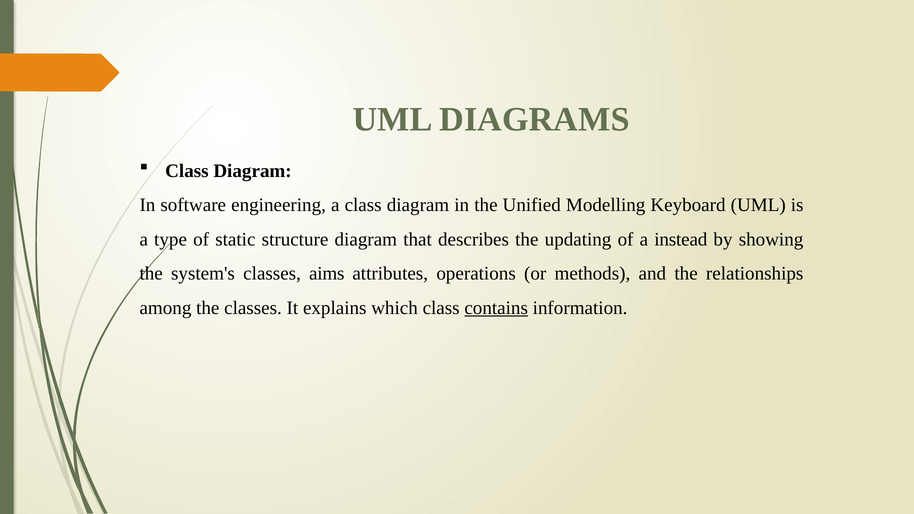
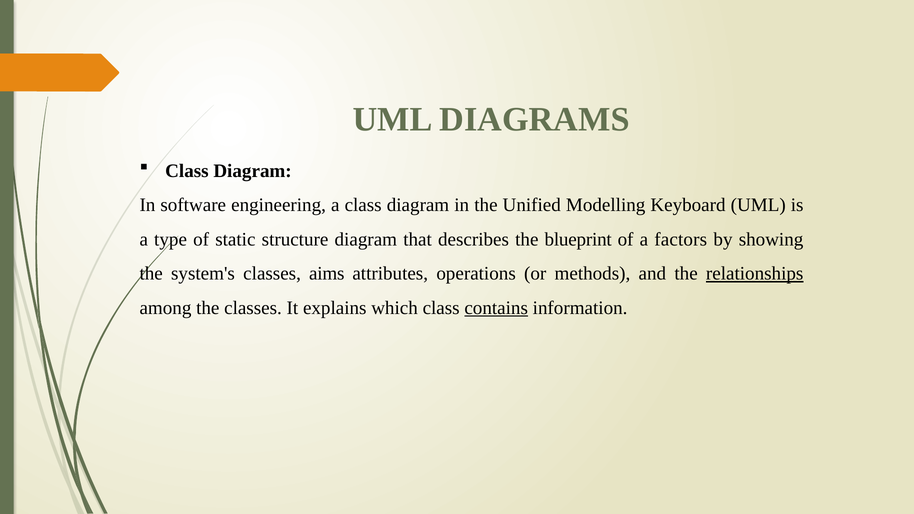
updating: updating -> blueprint (578, 239)
instead: instead -> factors (681, 239)
relationships underline: none -> present (755, 274)
